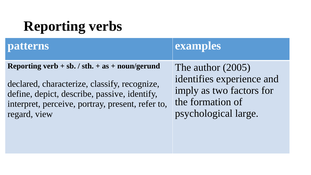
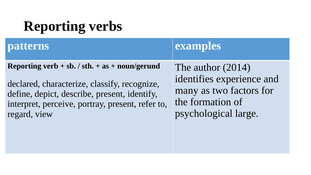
2005: 2005 -> 2014 (237, 67)
imply: imply -> many (187, 90)
describe passive: passive -> present (111, 94)
